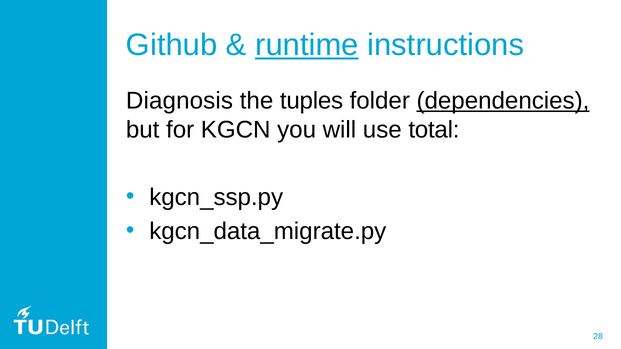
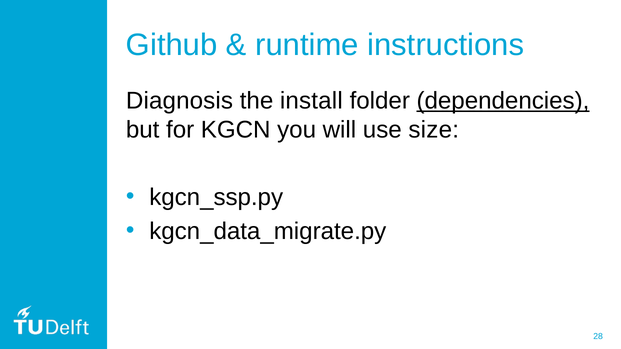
runtime underline: present -> none (307, 45)
tuples: tuples -> install (311, 101)
total: total -> size (434, 130)
